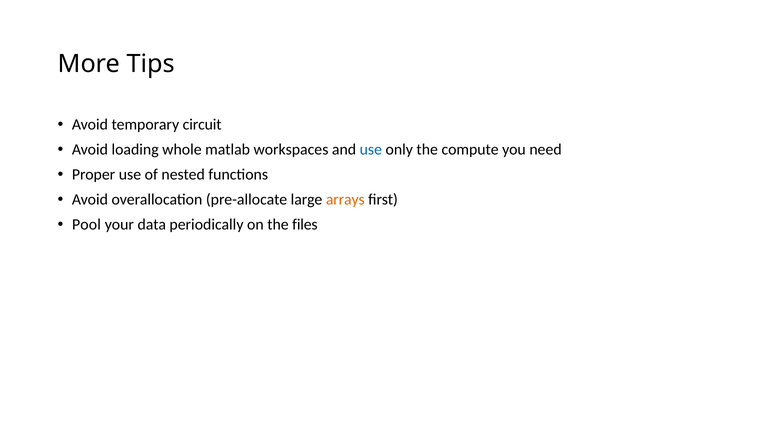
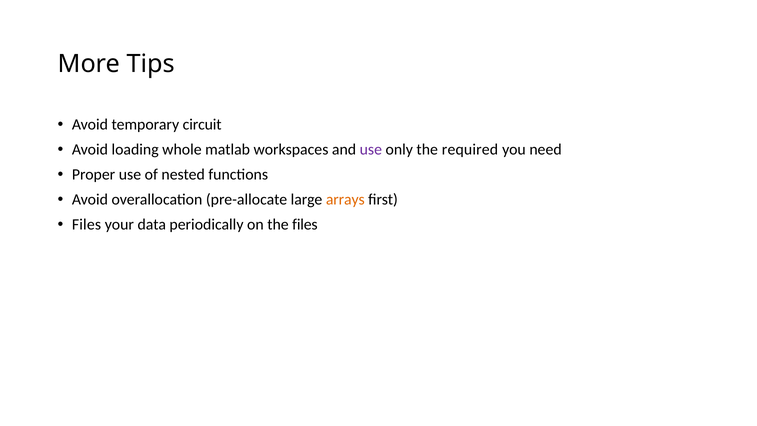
use colour: blue -> purple (371, 150)
compute: compute -> required (470, 150)
Pool: Pool -> Files (86, 224)
